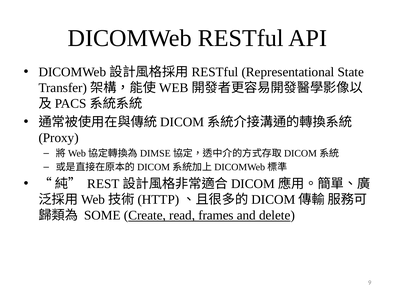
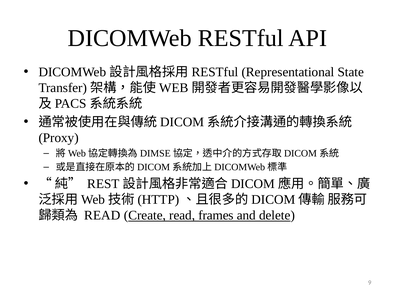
SOME: SOME -> READ (102, 216)
